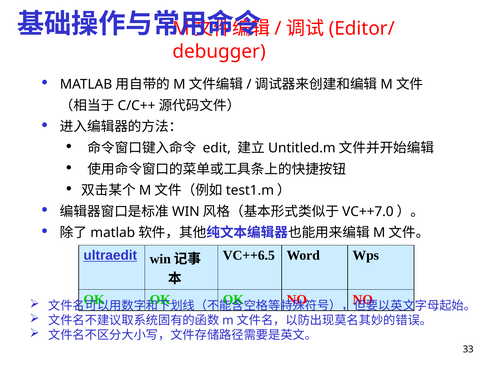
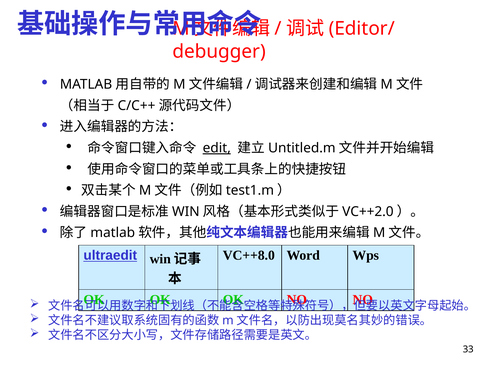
edit underline: none -> present (217, 148)
VC++7.0: VC++7.0 -> VC++2.0 (368, 211)
VC++6.5: VC++6.5 -> VC++8.0 (249, 255)
